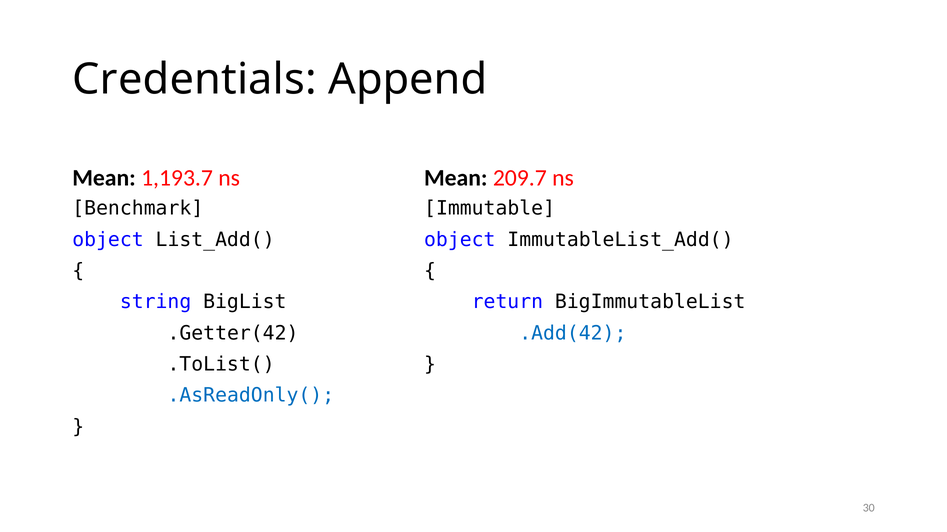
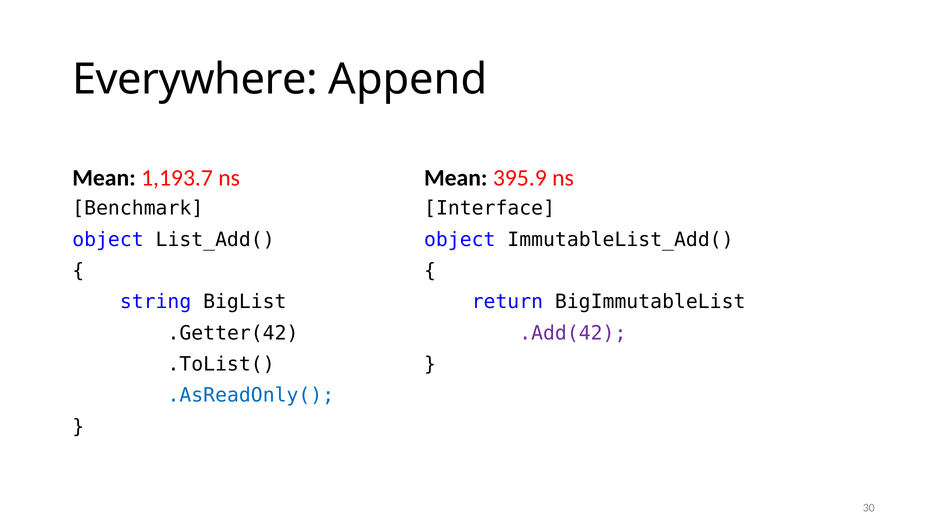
Credentials: Credentials -> Everywhere (195, 80)
209.7: 209.7 -> 395.9 (520, 178)
Immutable: Immutable -> Interface (490, 209)
.Add(42 colour: blue -> purple (573, 334)
